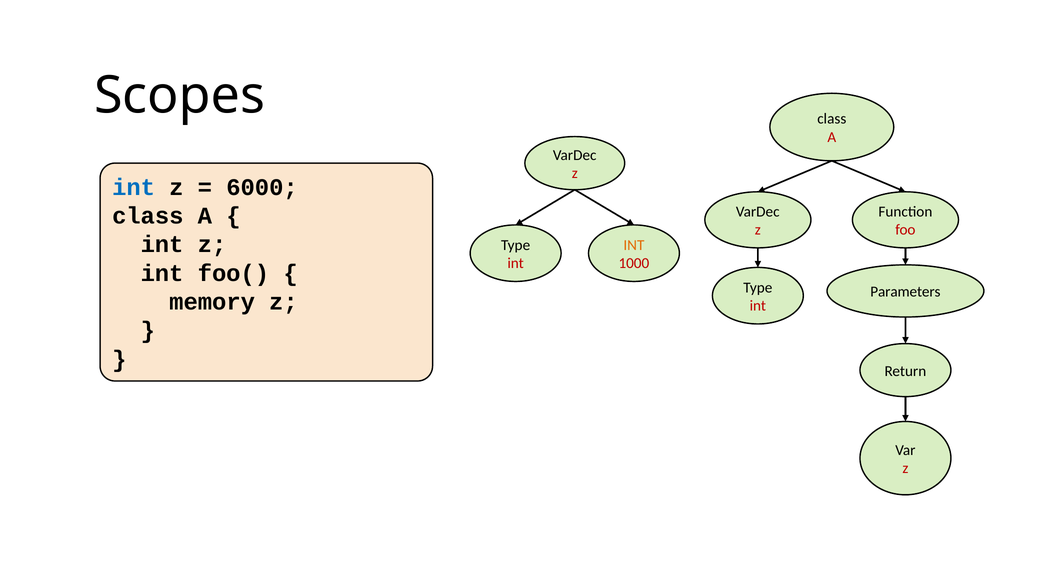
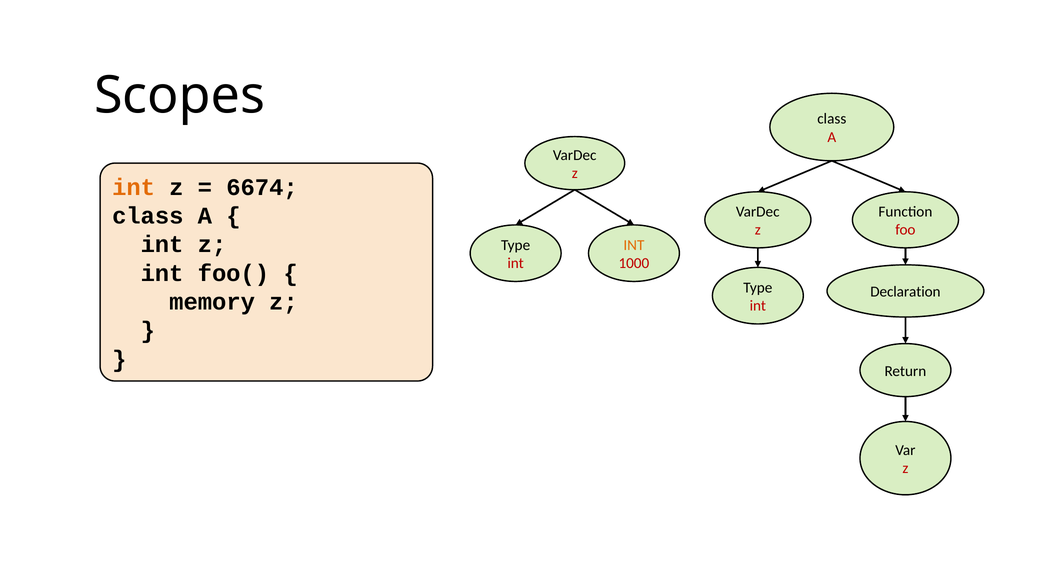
int colour: blue -> orange (134, 187)
6000: 6000 -> 6674 (262, 187)
Parameters: Parameters -> Declaration (905, 292)
